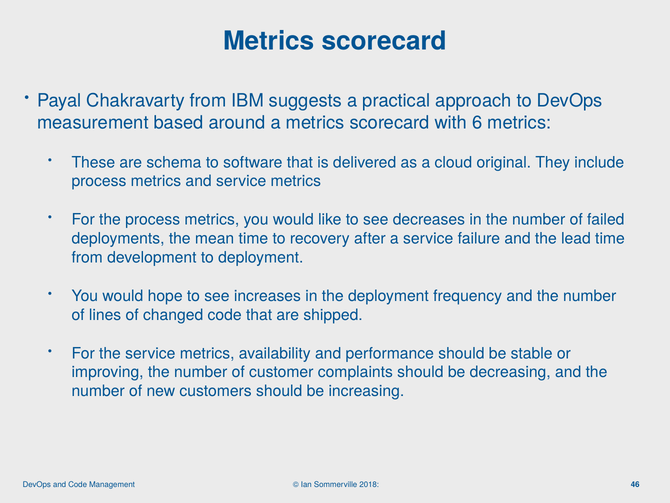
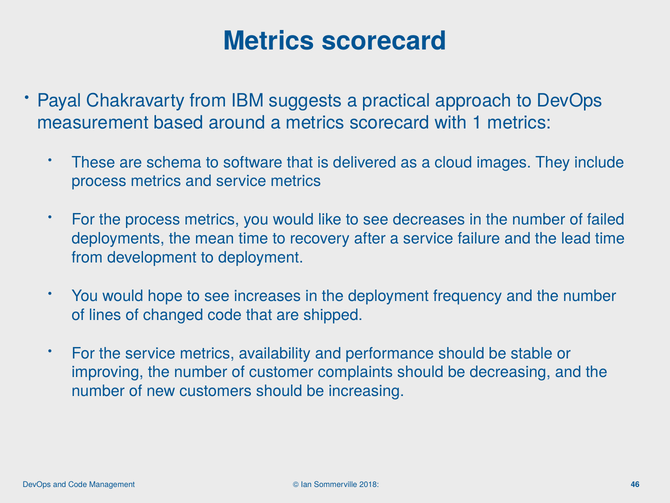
6: 6 -> 1 (477, 122)
original: original -> images (504, 162)
